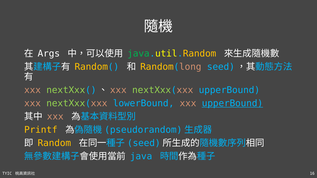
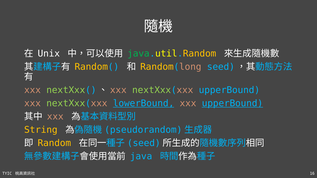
Args: Args -> Unix (49, 54)
lowerBound underline: none -> present (144, 103)
Printf: Printf -> String (41, 130)
